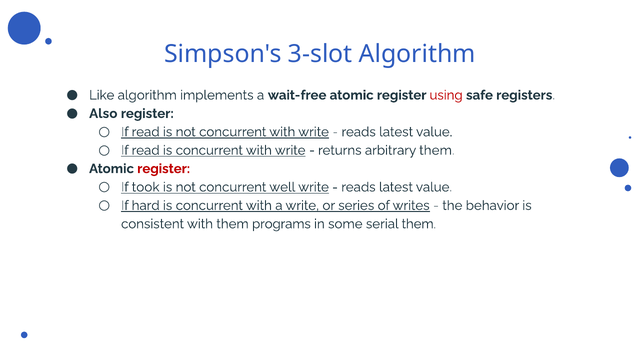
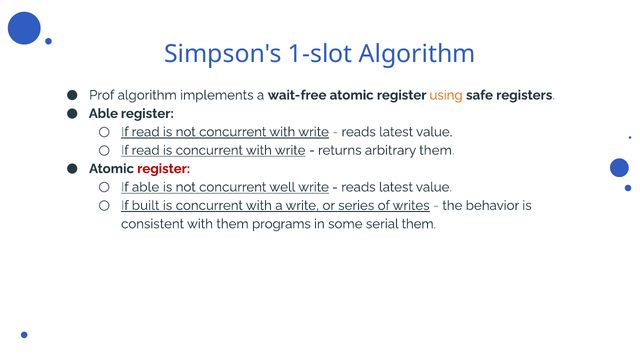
3-slot: 3-slot -> 1-slot (320, 54)
Like: Like -> Prof (102, 95)
using colour: red -> orange (446, 95)
Also: Also -> Able (103, 114)
If took: took -> able (146, 187)
hard: hard -> built (146, 205)
